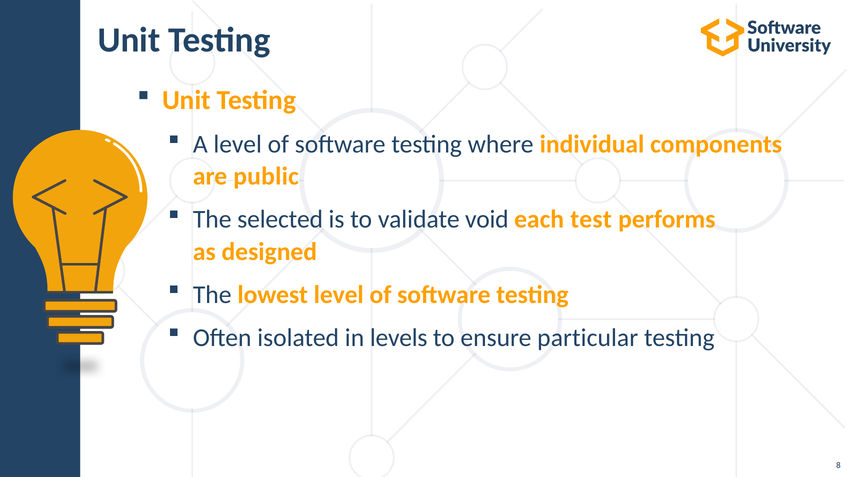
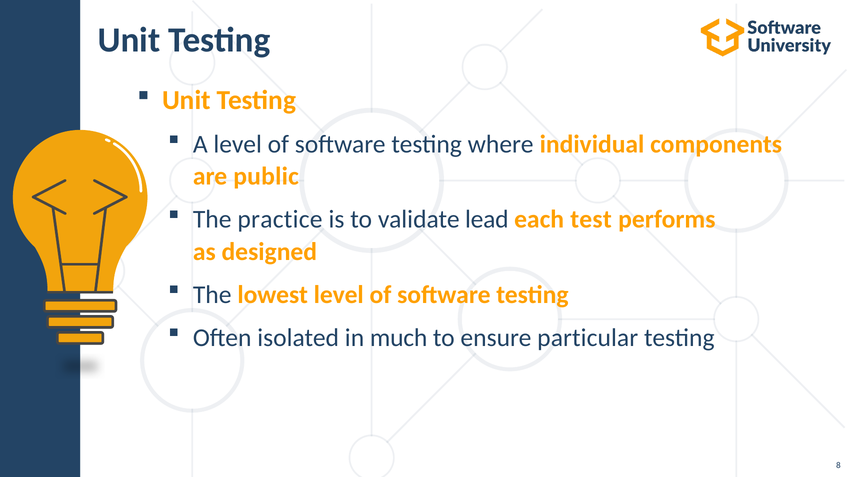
selected: selected -> practice (280, 219)
void: void -> lead (487, 219)
levels: levels -> much (399, 337)
